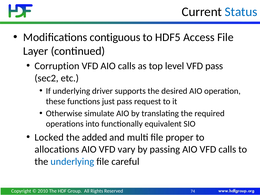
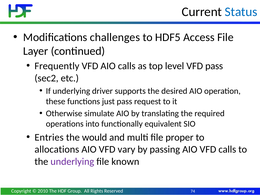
contiguous: contiguous -> challenges (115, 37)
Corruption: Corruption -> Frequently (57, 66)
Locked: Locked -> Entries (49, 137)
added: added -> would (95, 137)
underlying colour: blue -> purple (72, 162)
careful: careful -> known (125, 162)
